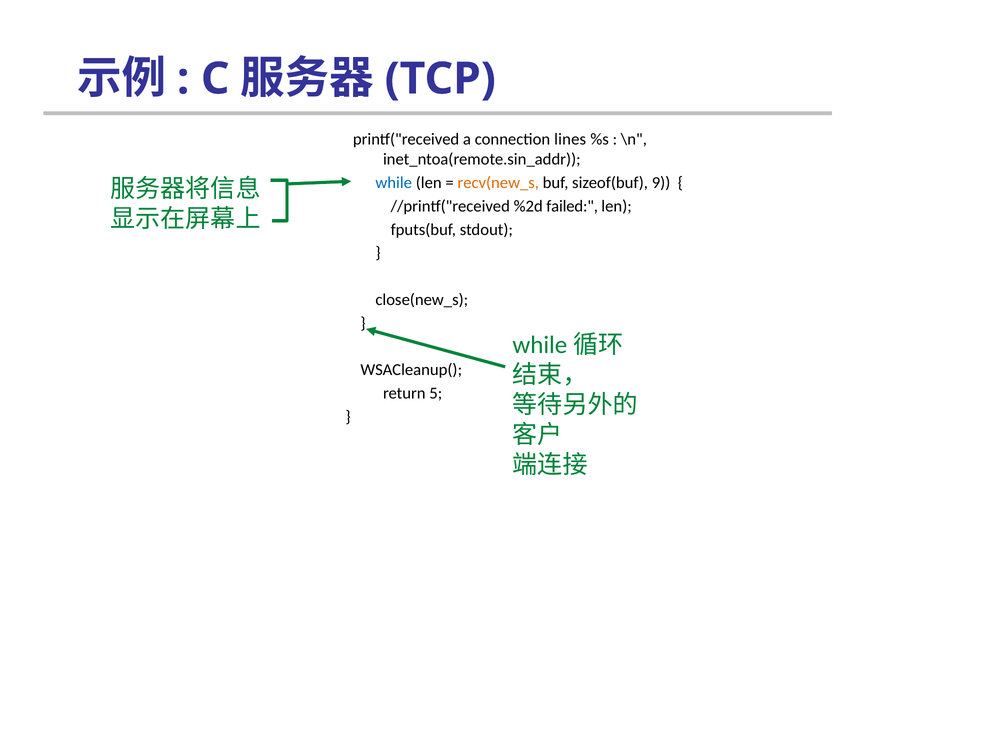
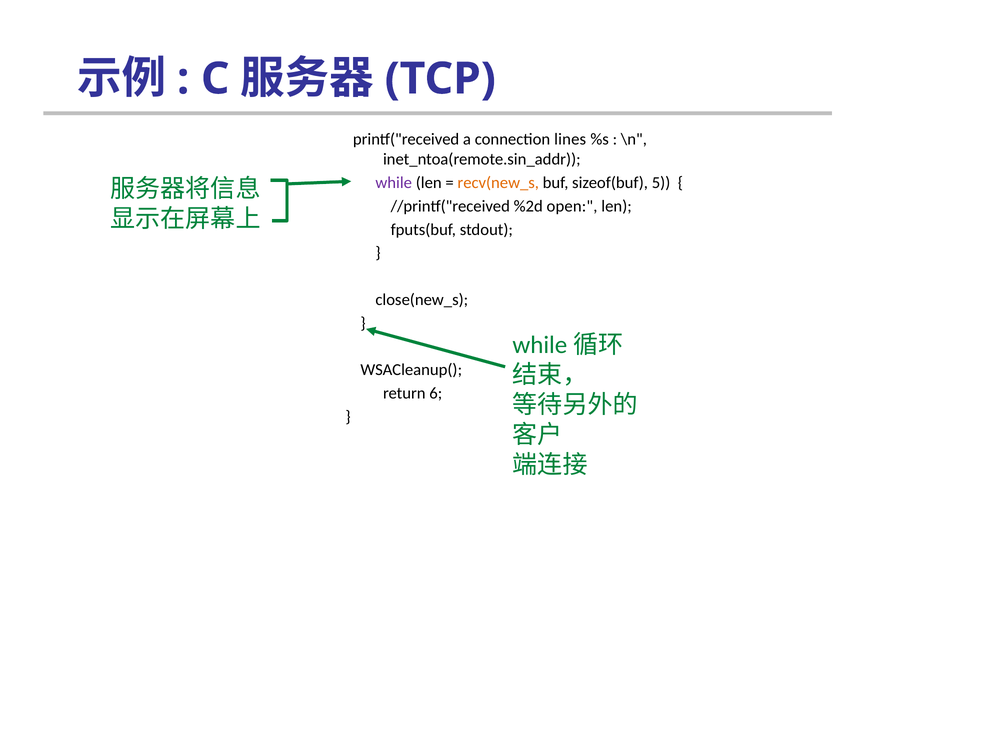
while colour: blue -> purple (394, 183)
9: 9 -> 5 (661, 183)
failed: failed -> open (572, 206)
5: 5 -> 6 (436, 393)
